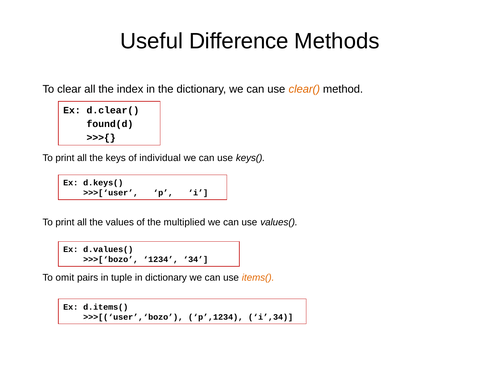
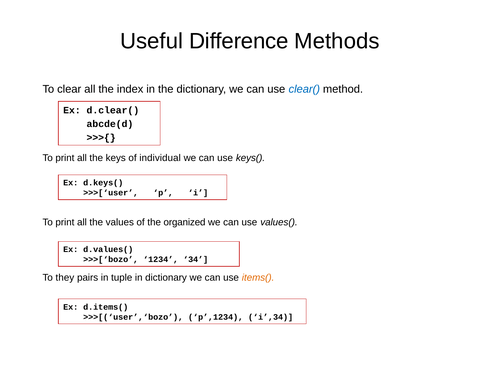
clear( colour: orange -> blue (304, 89)
found(d: found(d -> abcde(d (110, 124)
multiplied: multiplied -> organized (185, 222)
omit: omit -> they (65, 277)
